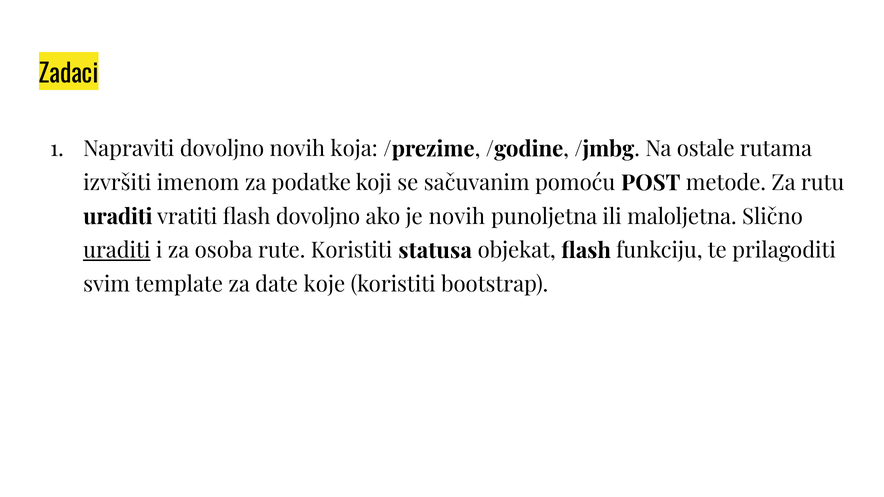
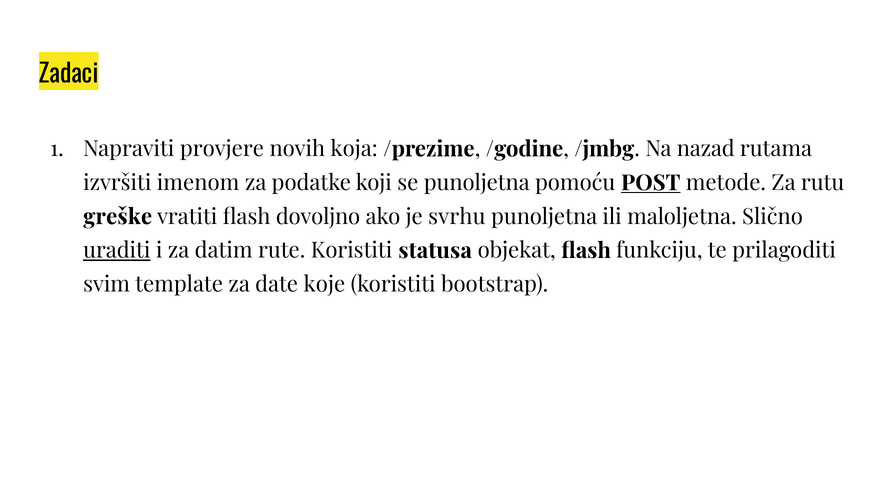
Napraviti dovoljno: dovoljno -> provjere (222, 149)
ostale: ostale -> nazad (706, 149)
se sačuvanim: sačuvanim -> punoljetna (477, 183)
POST underline: none -> present (651, 183)
uraditi: uraditi -> greške (118, 217)
je novih: novih -> svrhu (457, 217)
osoba: osoba -> datim (224, 251)
